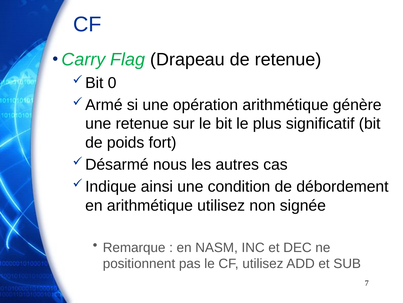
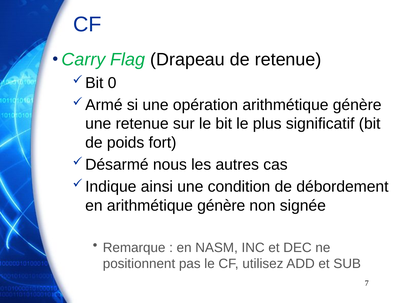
en arithmétique utilisez: utilisez -> génère (221, 205)
